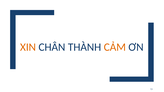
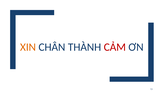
CẢM colour: orange -> red (115, 47)
